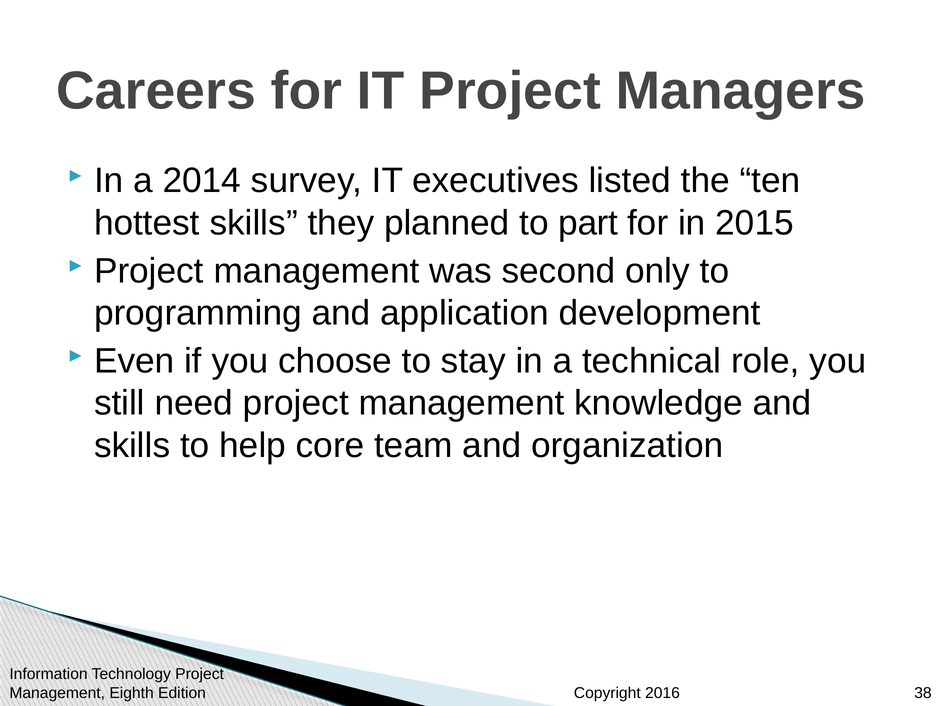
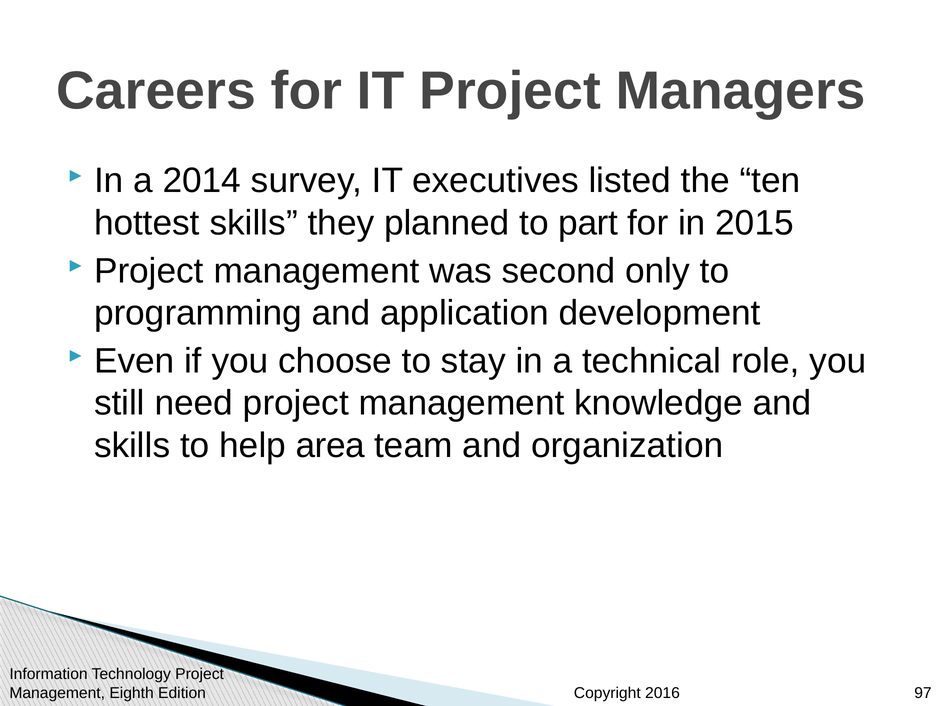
core: core -> area (330, 446)
38: 38 -> 97 (923, 693)
